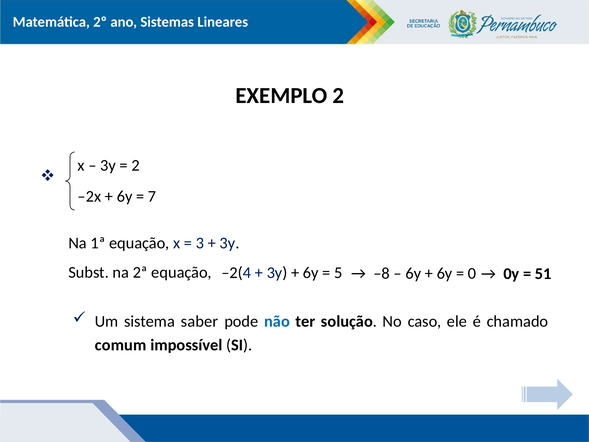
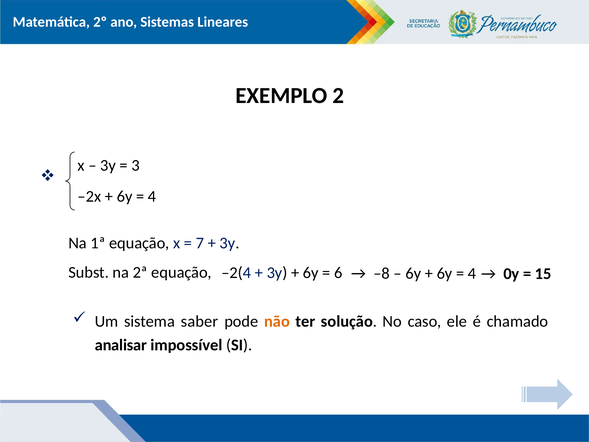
2: 2 -> 3 (136, 165)
7: 7 -> 4 (152, 196)
3: 3 -> 7 (200, 243)
5: 5 -> 6 (338, 273)
0: 0 -> 4 (472, 273)
51: 51 -> 15 (543, 273)
não colour: blue -> orange (277, 321)
comum: comum -> analisar (121, 345)
